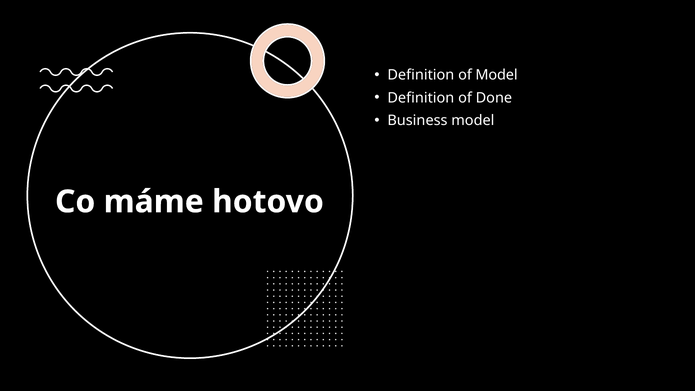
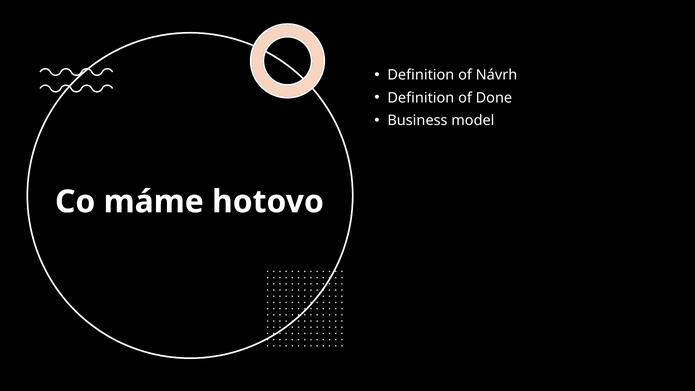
of Model: Model -> Návrh (496, 75)
